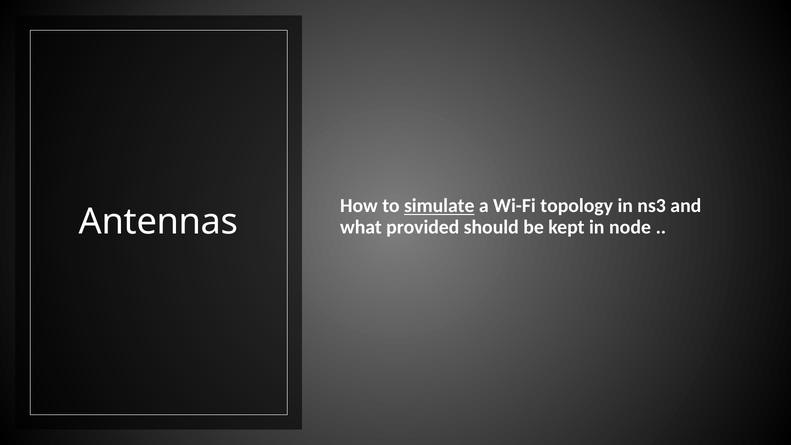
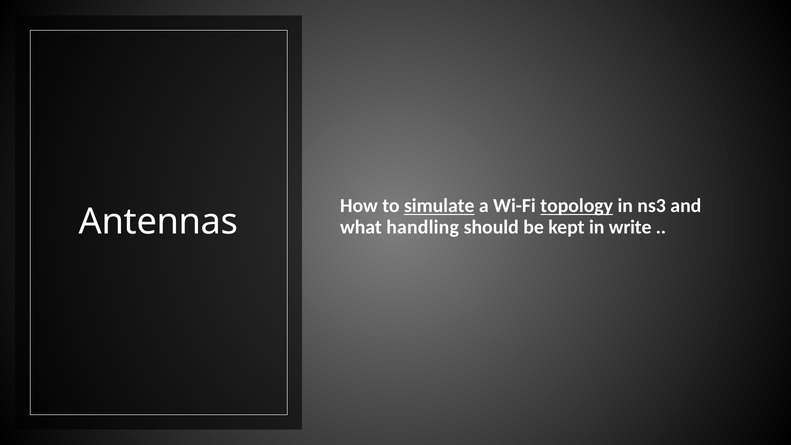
topology underline: none -> present (577, 206)
provided: provided -> handling (423, 227)
node: node -> write (630, 227)
